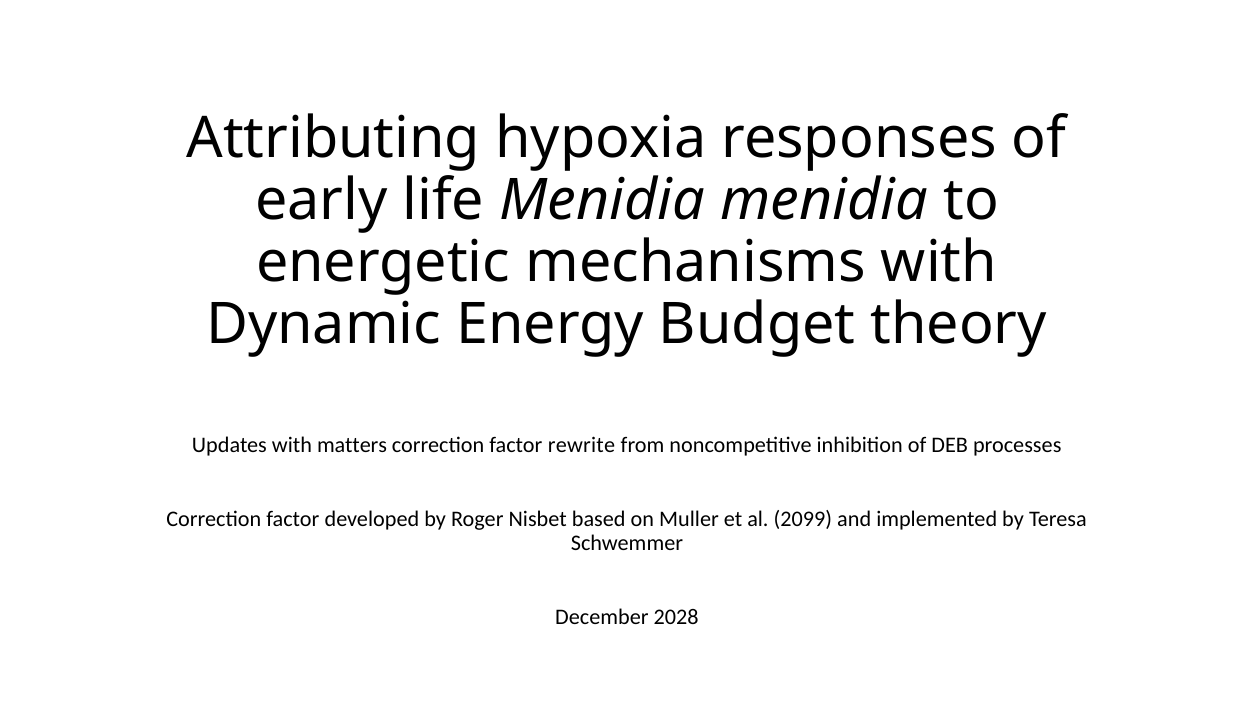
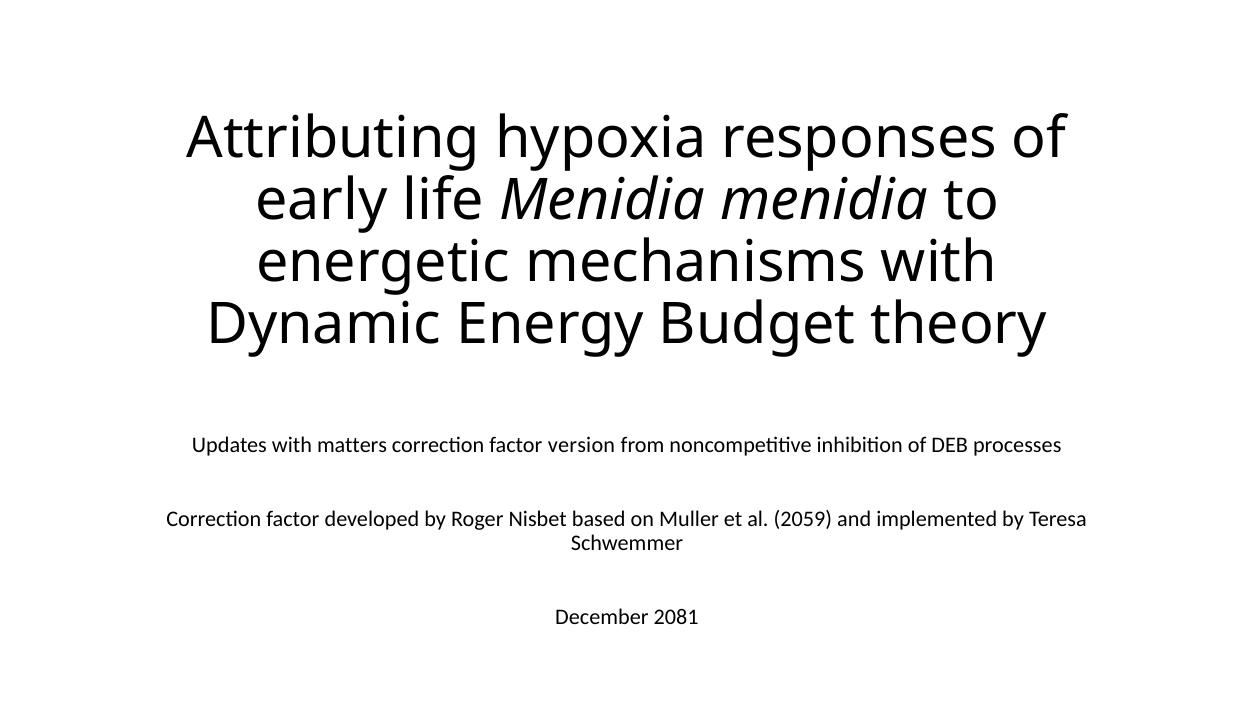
rewrite: rewrite -> version (581, 445)
2099: 2099 -> 2059 (803, 520)
2028: 2028 -> 2081 (676, 618)
